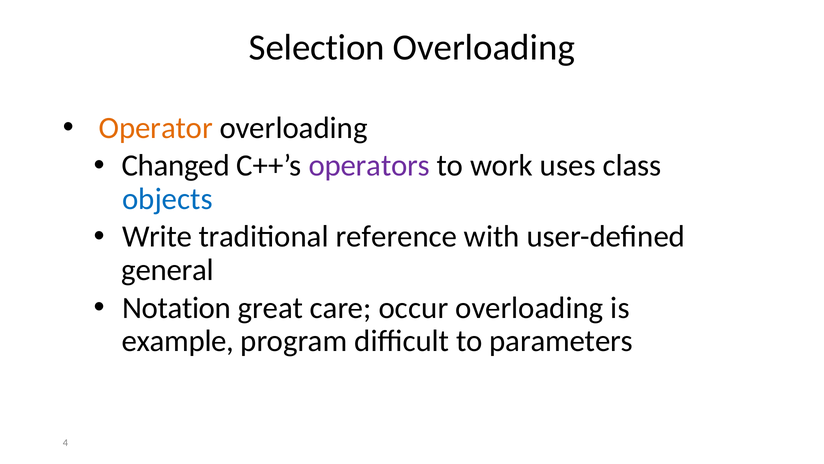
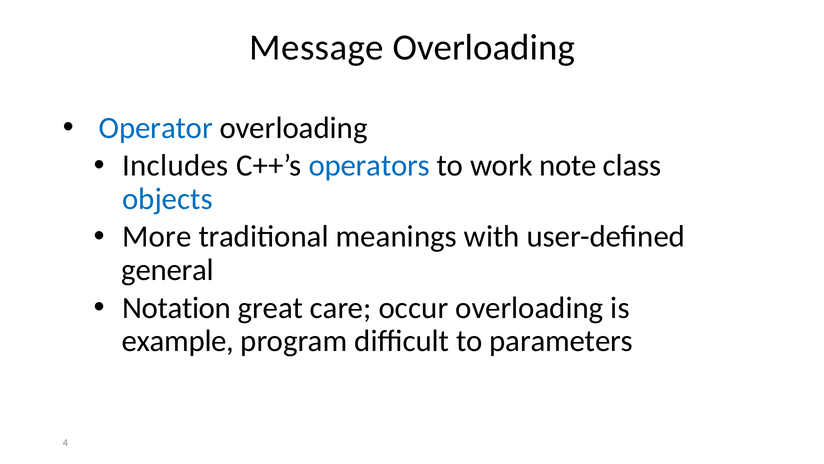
Selection: Selection -> Message (317, 47)
Operator colour: orange -> blue (156, 128)
Changed: Changed -> Includes (175, 165)
operators colour: purple -> blue (369, 165)
uses: uses -> note (568, 165)
Write: Write -> More (157, 236)
reference: reference -> meanings (396, 236)
